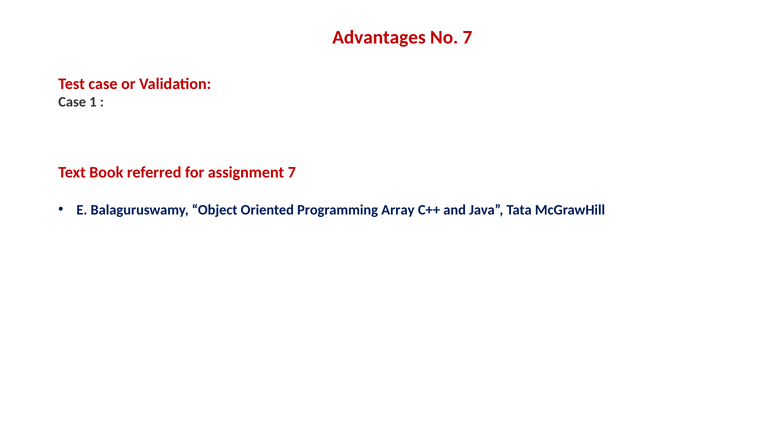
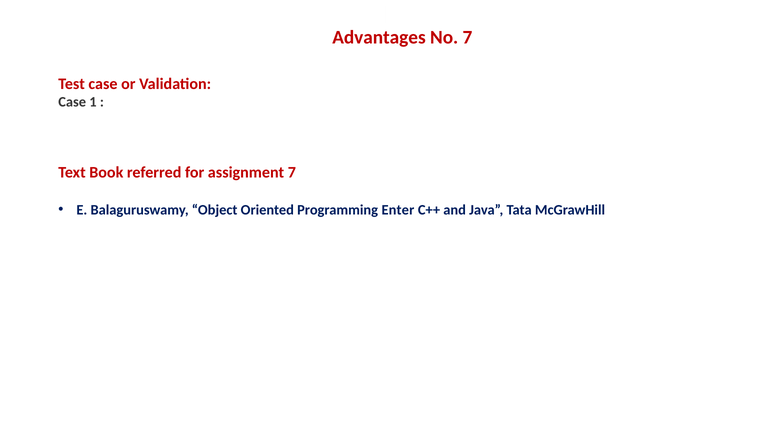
Array: Array -> Enter (398, 210)
